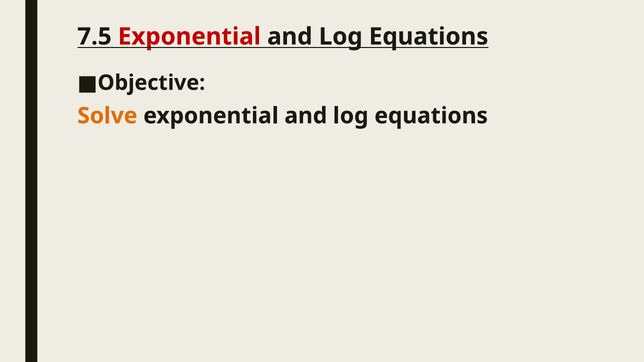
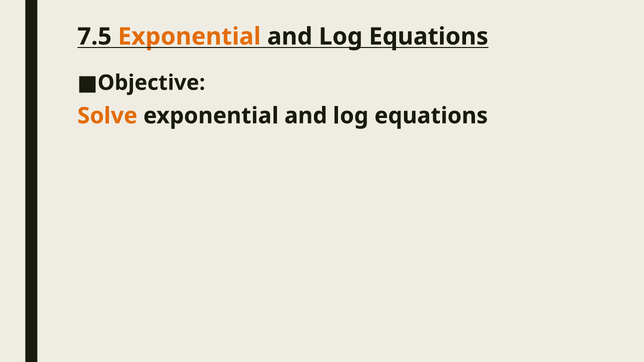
Exponential colour: red -> orange (189, 37)
